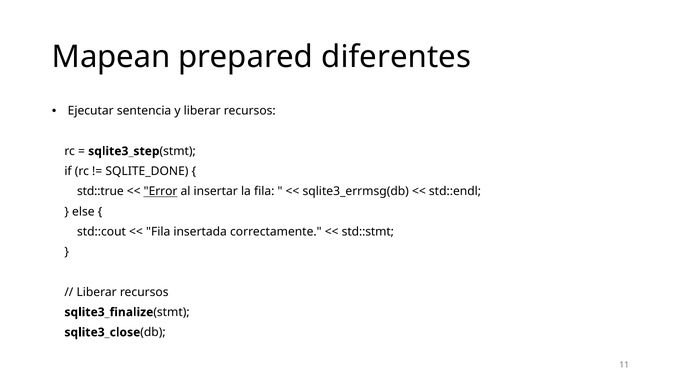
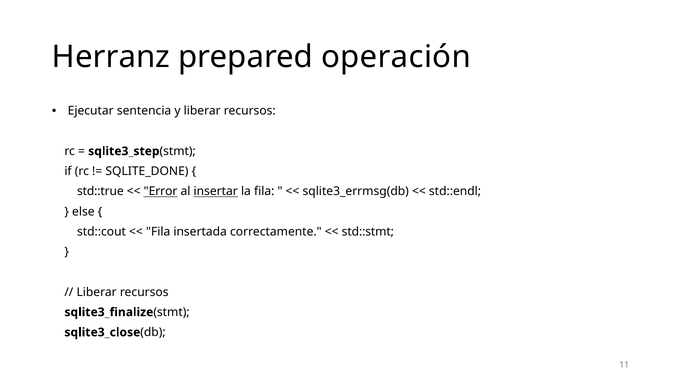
Mapean: Mapean -> Herranz (111, 57)
diferentes: diferentes -> operación (396, 57)
insertar underline: none -> present (216, 191)
